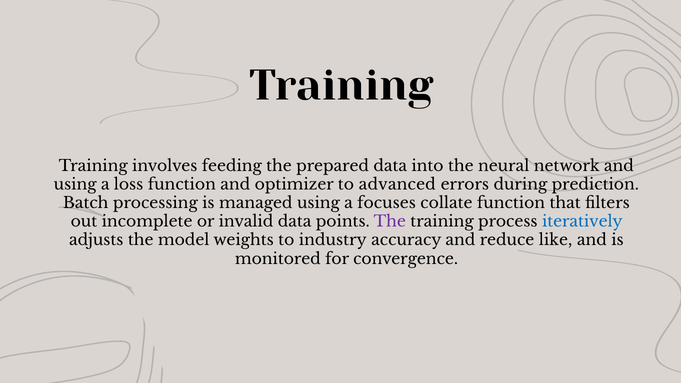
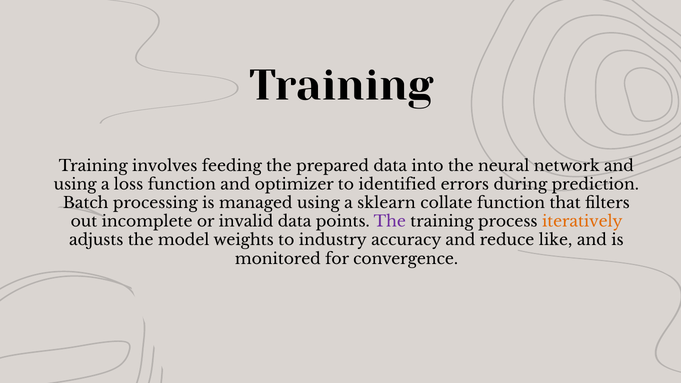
advanced: advanced -> identified (397, 185)
focuses: focuses -> sklearn (386, 203)
iteratively colour: blue -> orange (582, 222)
